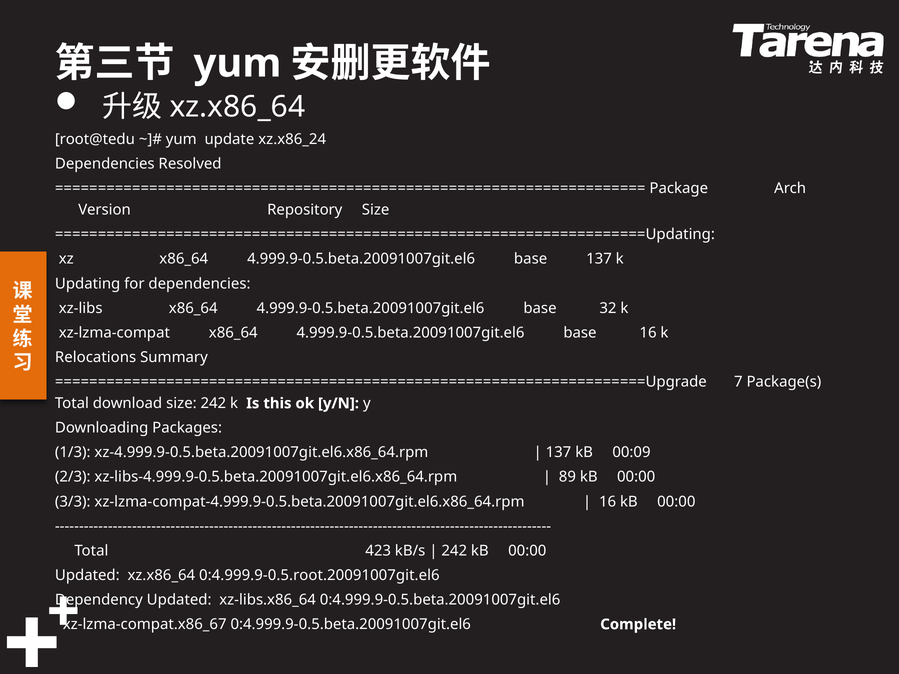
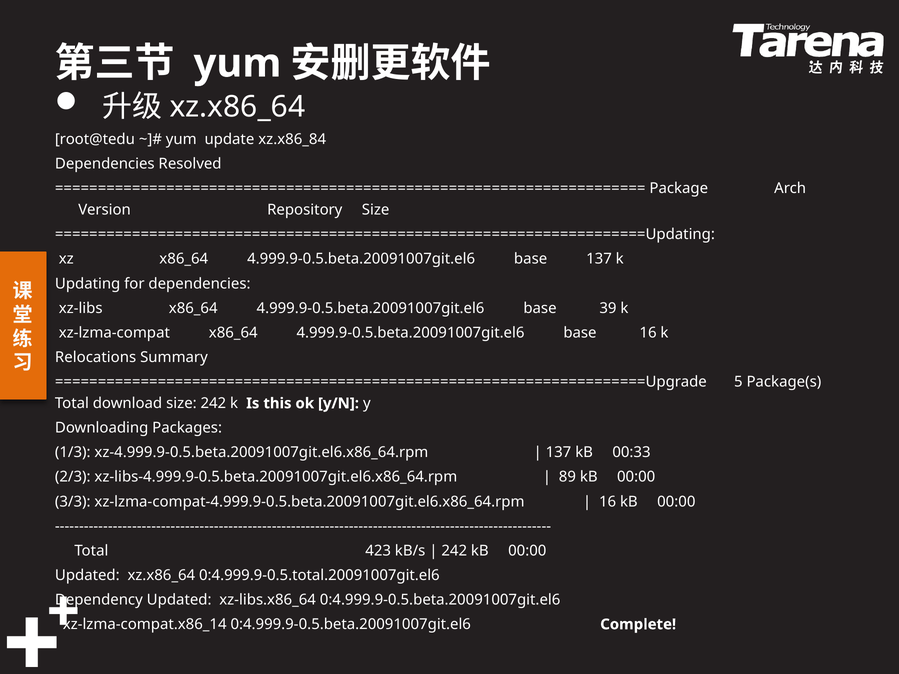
xz.x86_24: xz.x86_24 -> xz.x86_84 (292, 139)
32: 32 -> 39 (608, 308)
7: 7 -> 5 (738, 382)
00:09: 00:09 -> 00:33 (632, 453)
0:4.999.9-0.5.root.20091007git.el6: 0:4.999.9-0.5.root.20091007git.el6 -> 0:4.999.9-0.5.total.20091007git.el6 (319, 575)
xz-lzma-compat.x86_67: xz-lzma-compat.x86_67 -> xz-lzma-compat.x86_14 (145, 625)
